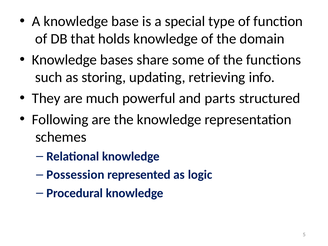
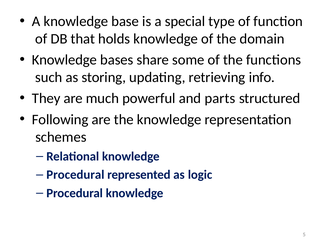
Possession: Possession -> Procedural (75, 175)
